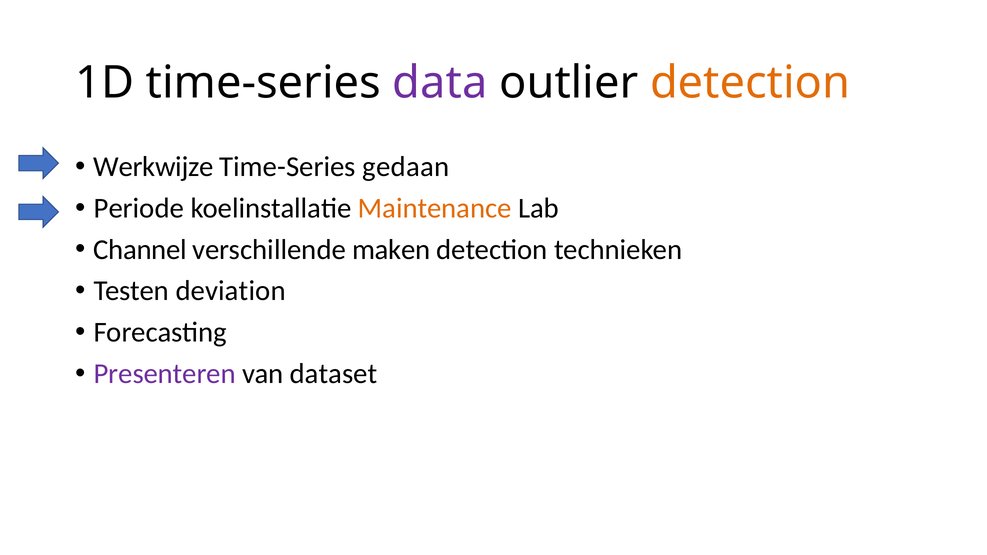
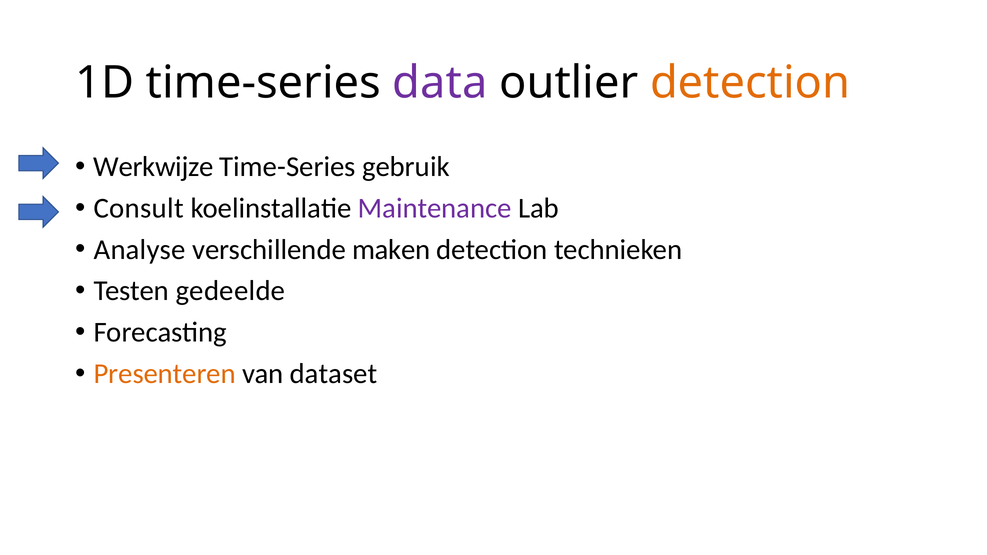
gedaan: gedaan -> gebruik (406, 167)
Periode: Periode -> Consult (139, 208)
Maintenance colour: orange -> purple (435, 208)
Channel: Channel -> Analyse (140, 250)
deviation: deviation -> gedeelde (230, 291)
Presenteren colour: purple -> orange (165, 374)
